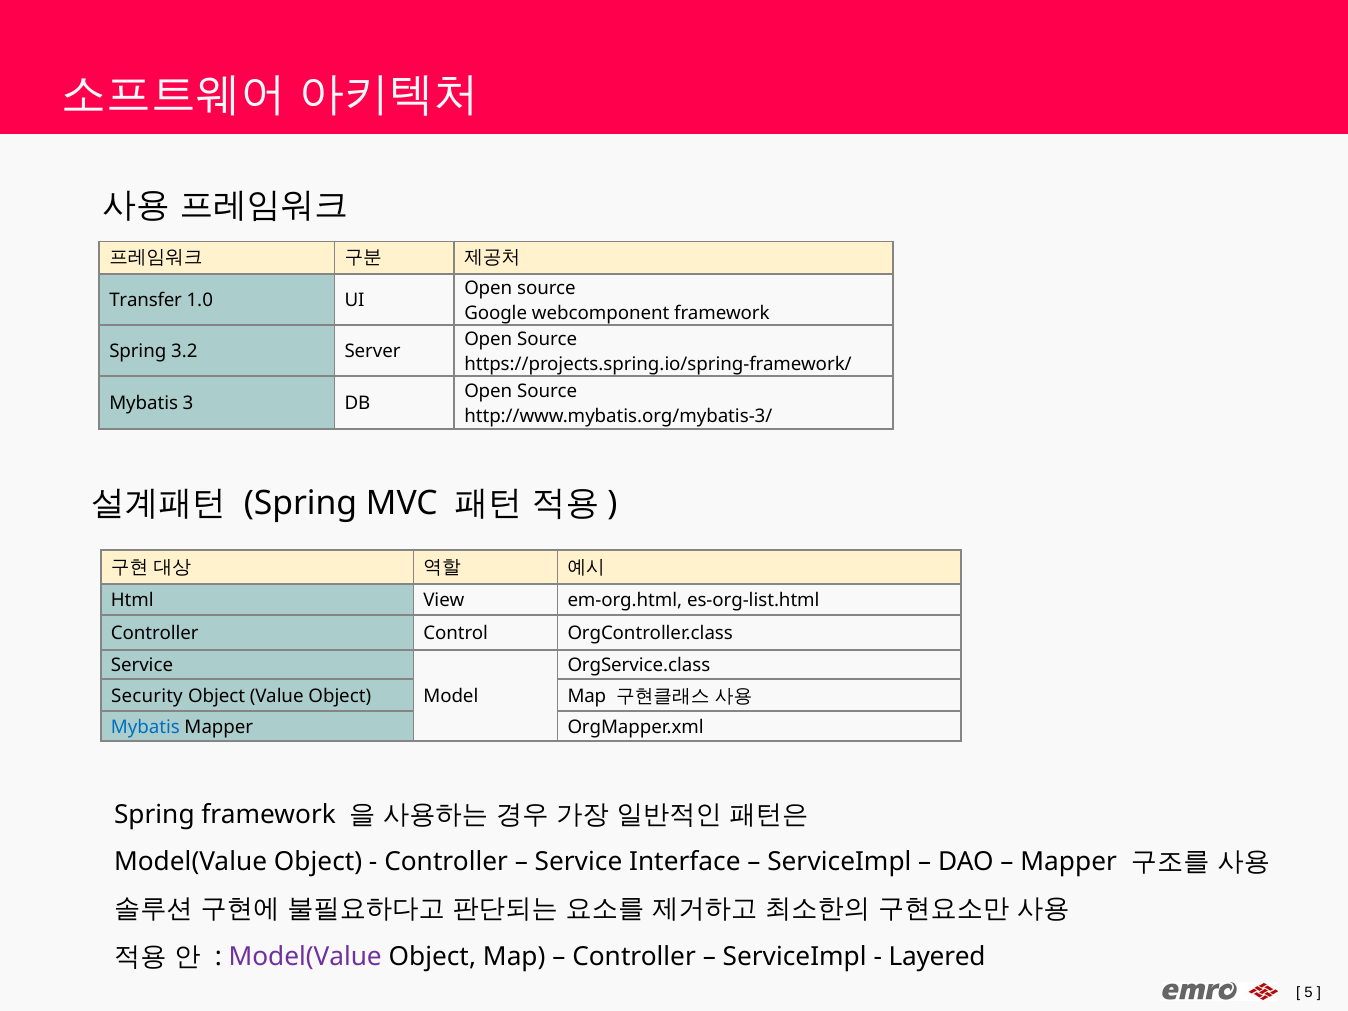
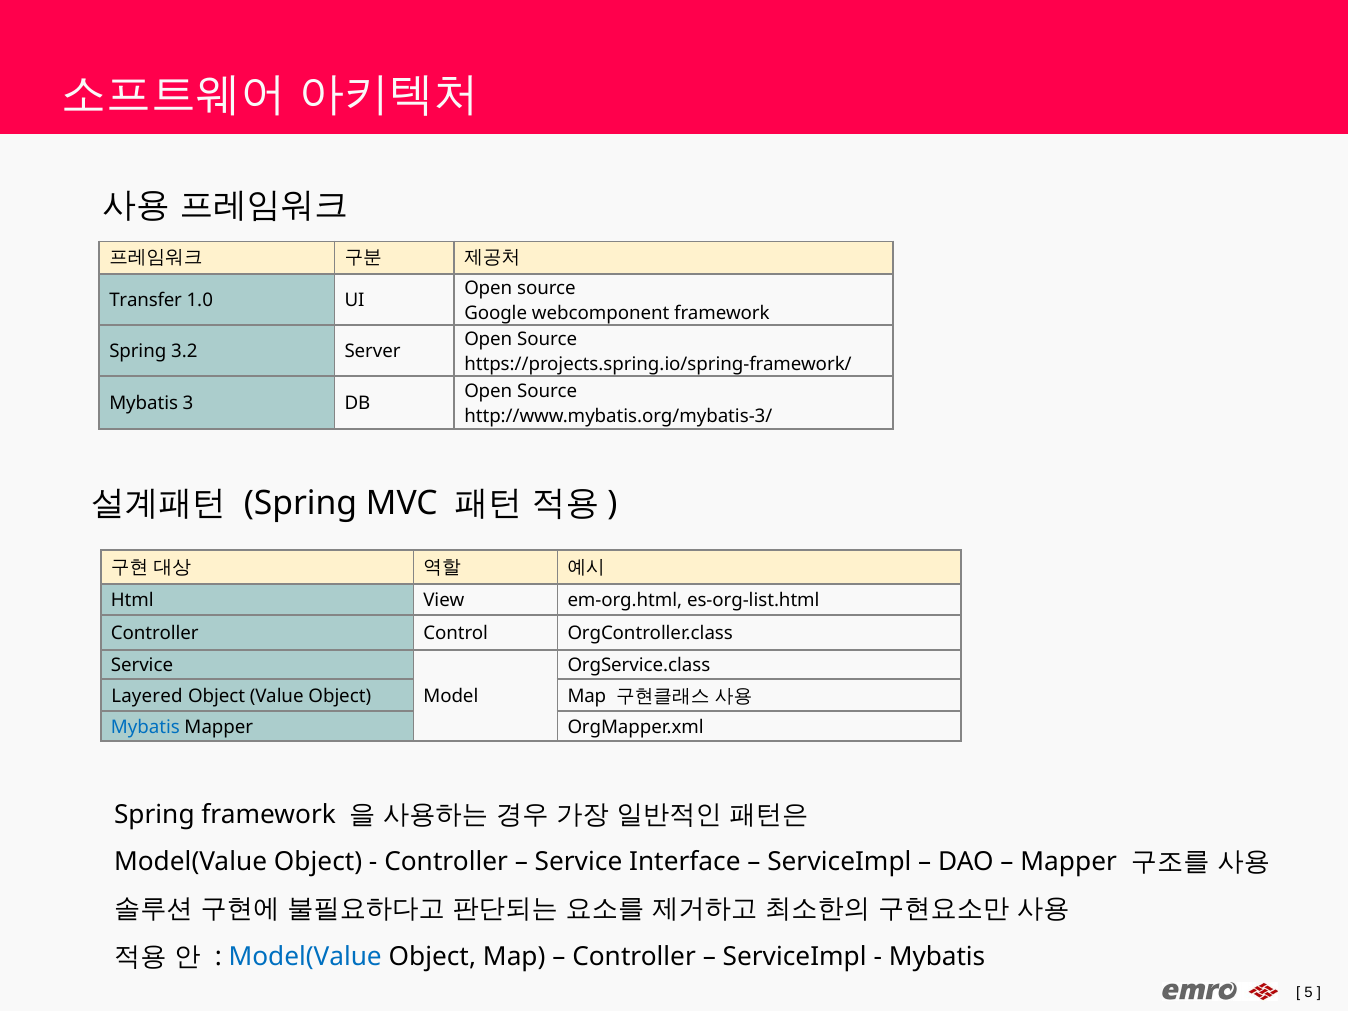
Security: Security -> Layered (147, 696)
Model(Value colour: purple -> blue (305, 956)
Layered: Layered -> Mybatis (937, 956)
